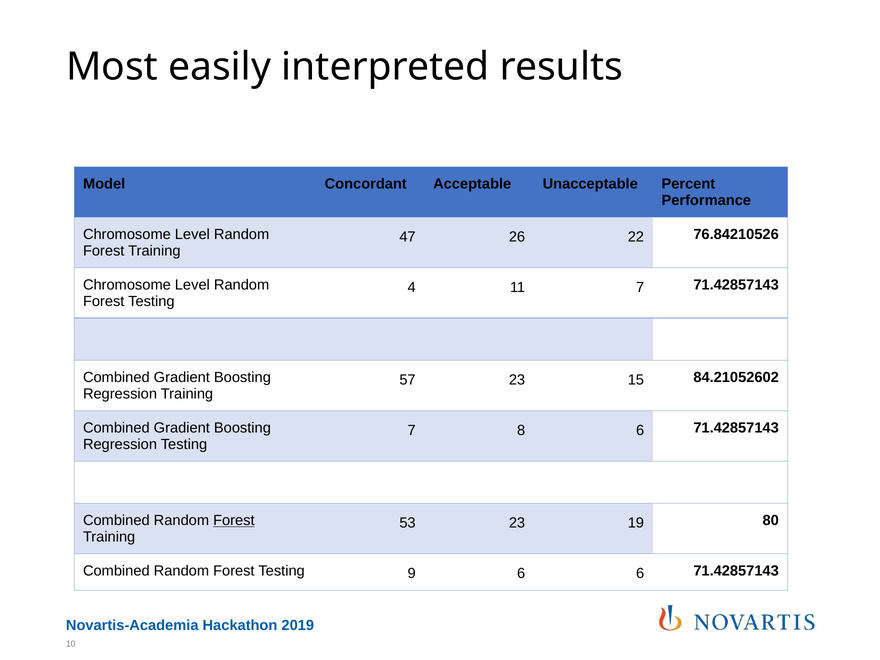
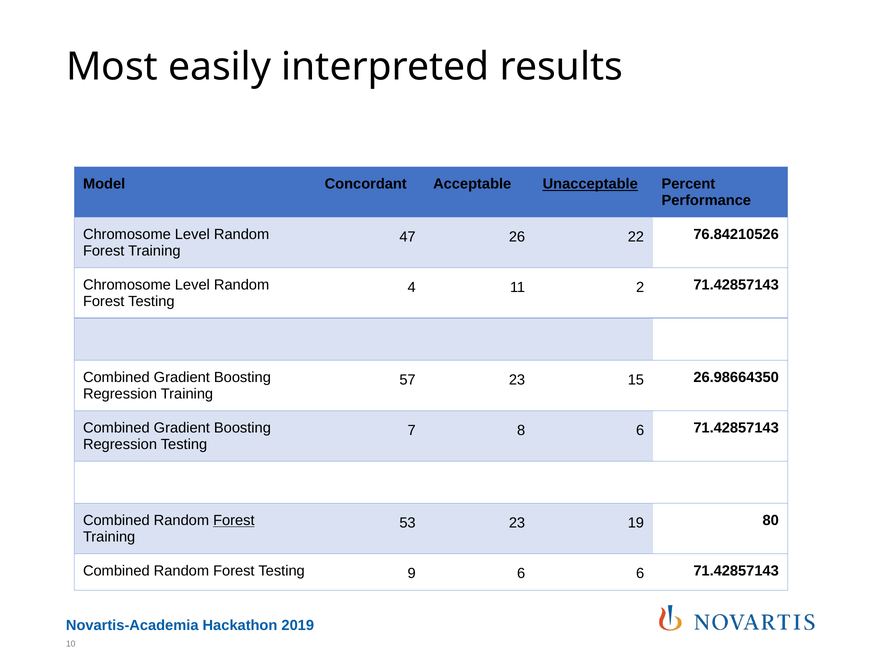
Unacceptable underline: none -> present (590, 184)
11 7: 7 -> 2 (640, 287)
84.21052602: 84.21052602 -> 26.98664350 (736, 377)
